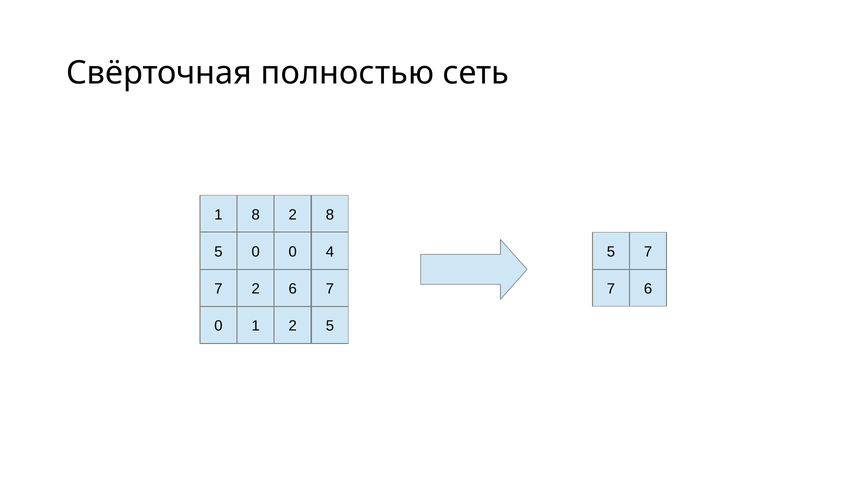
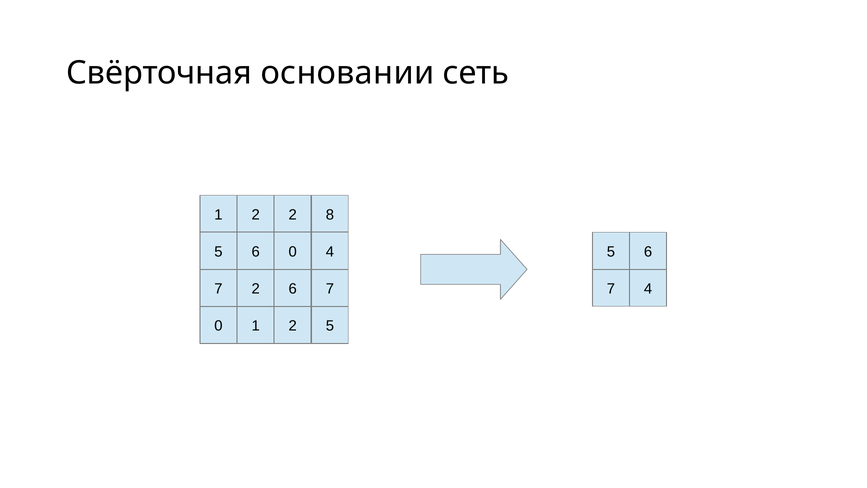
полностью: полностью -> основании (347, 73)
1 8: 8 -> 2 (256, 214)
0: 0 -> 6 (256, 252)
7: 7 -> 6 (648, 252)
7 6: 6 -> 4 (648, 289)
